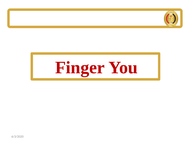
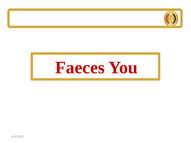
Finger: Finger -> Faeces (80, 68)
